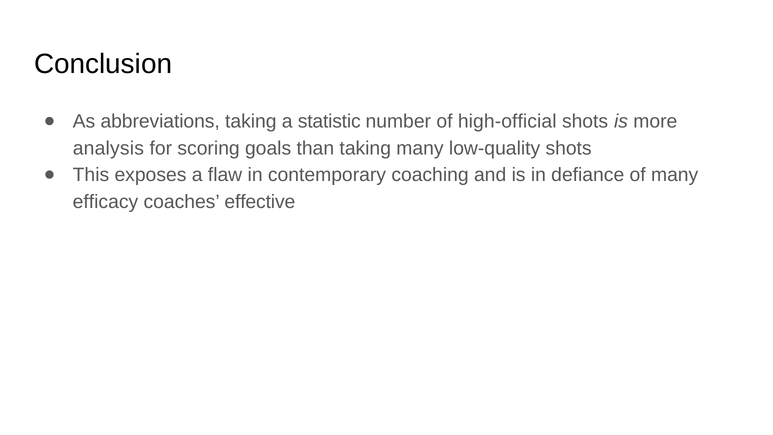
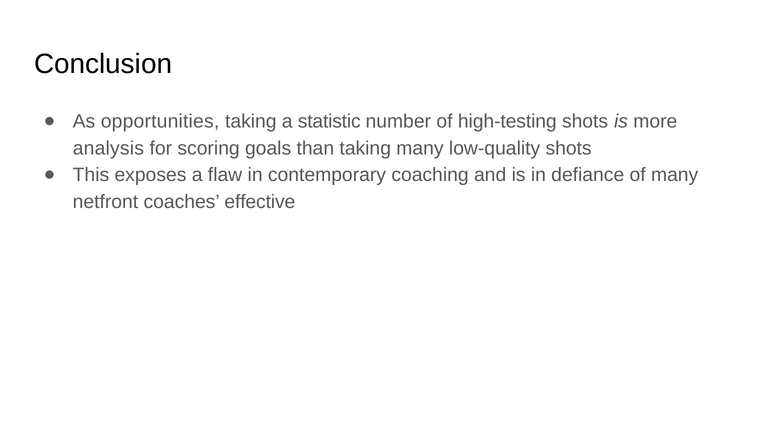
abbreviations: abbreviations -> opportunities (160, 122)
high-official: high-official -> high-testing (507, 122)
efficacy: efficacy -> netfront (105, 202)
